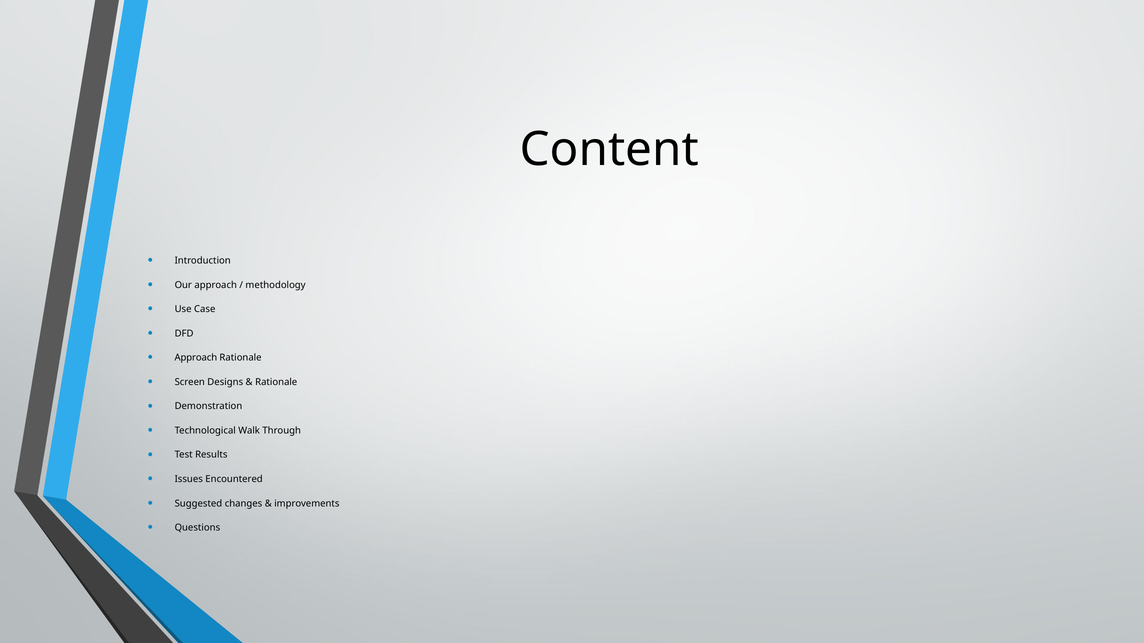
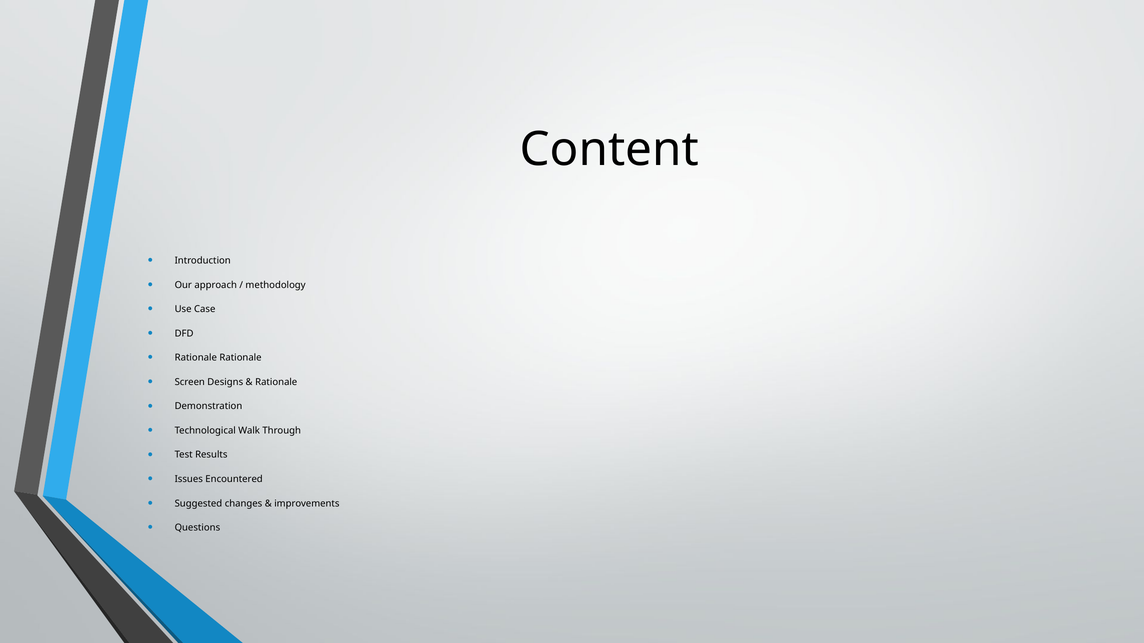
Approach: Approach -> Rationale (196, 358)
